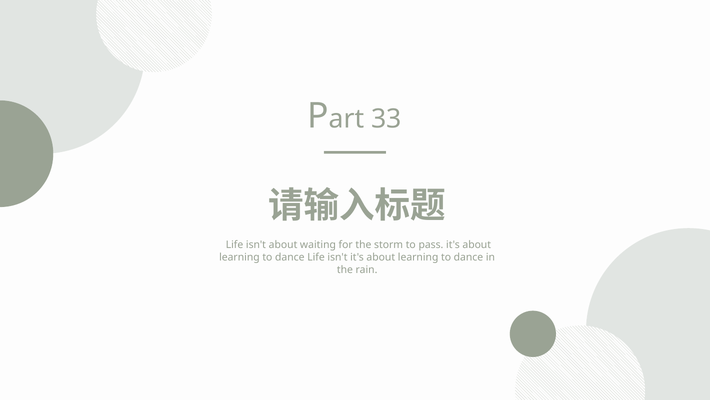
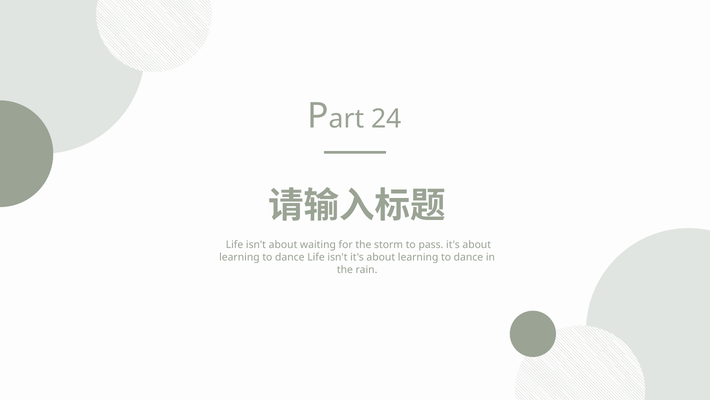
33: 33 -> 24 (386, 119)
